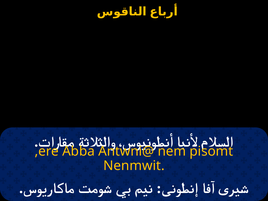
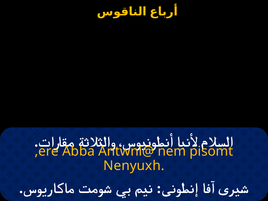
Nenmwit: Nenmwit -> Nenyuxh (134, 166)
